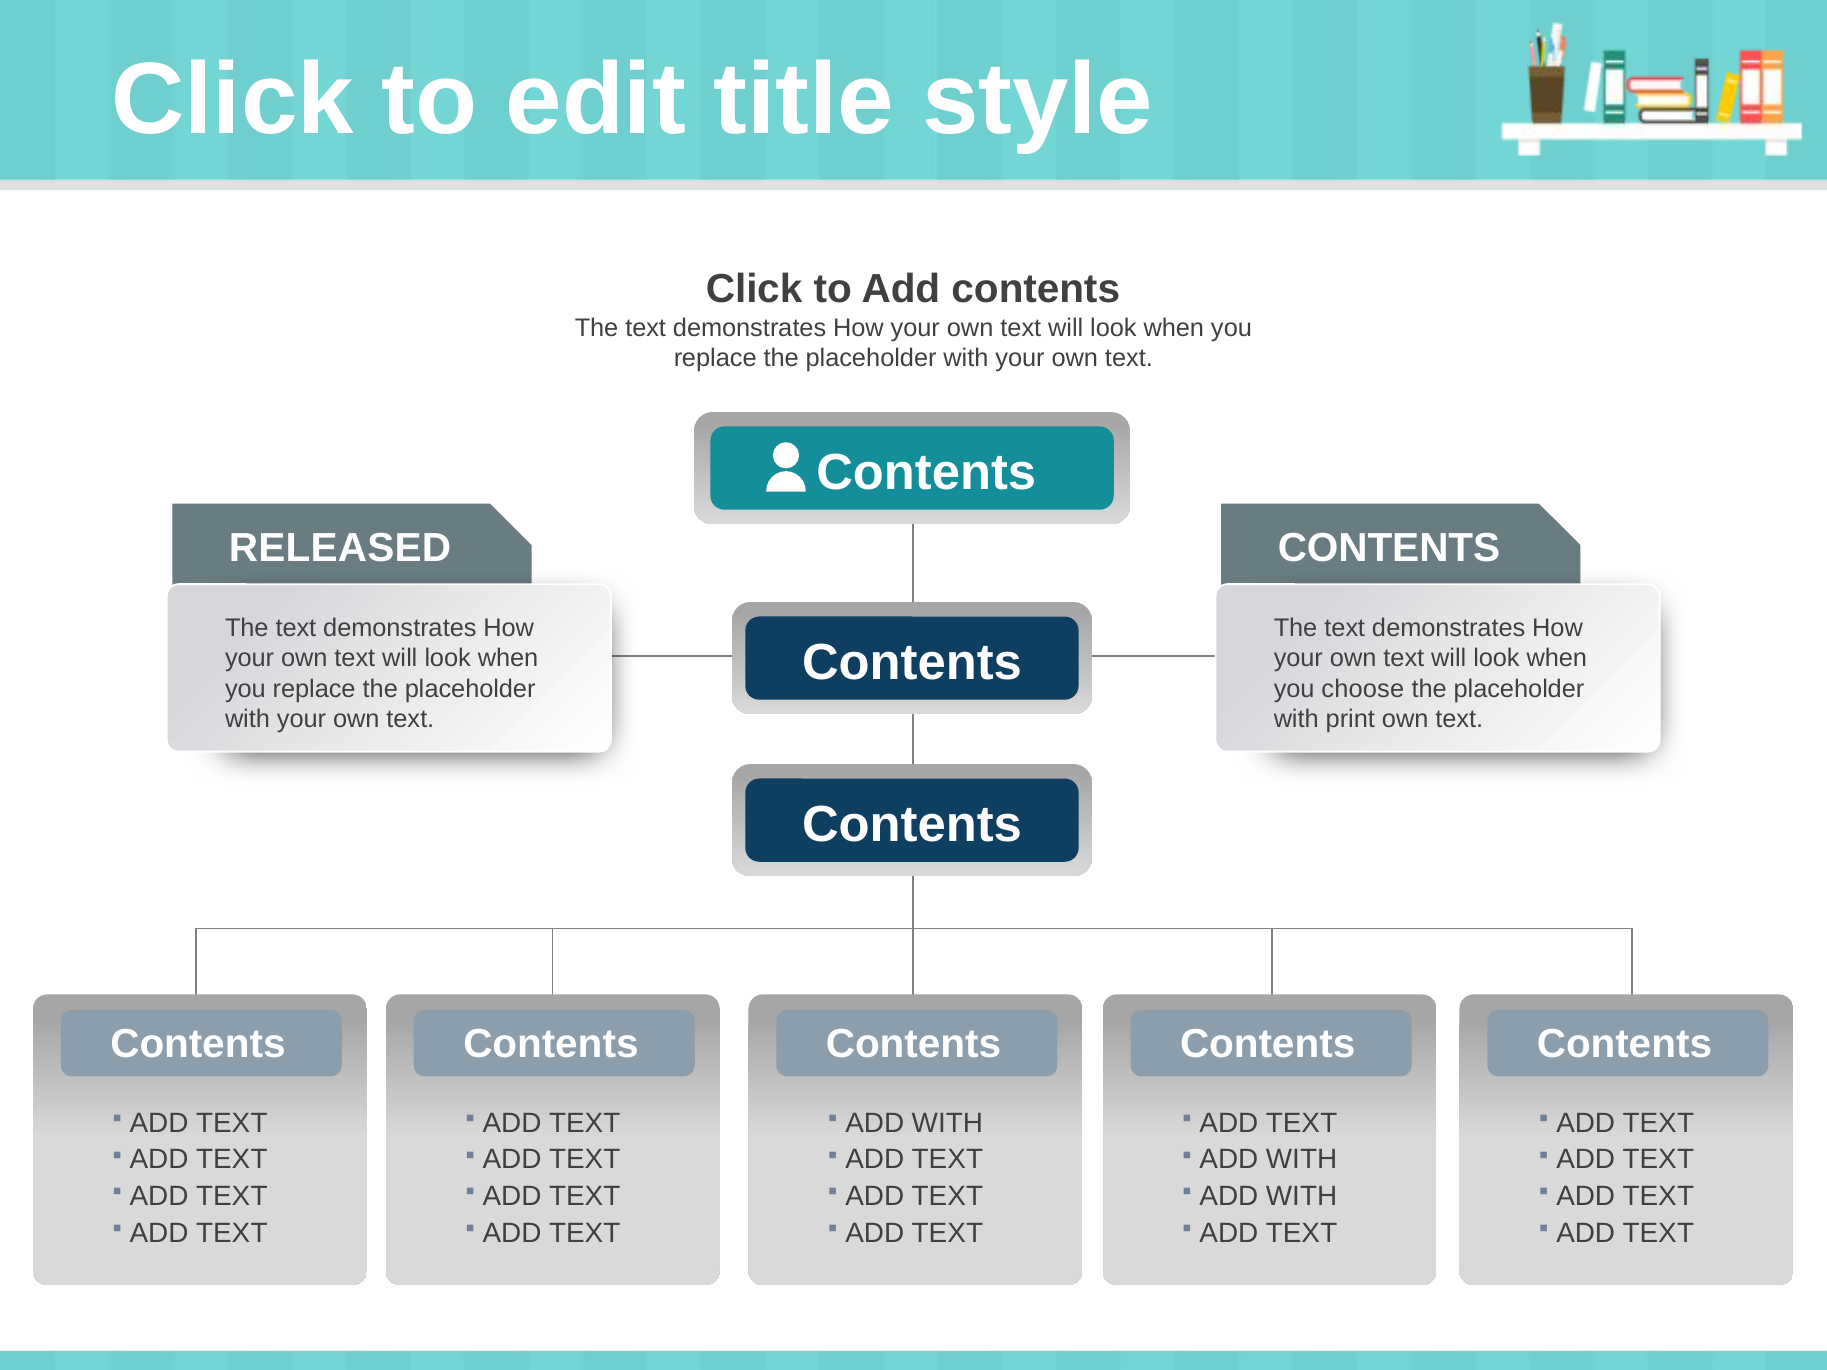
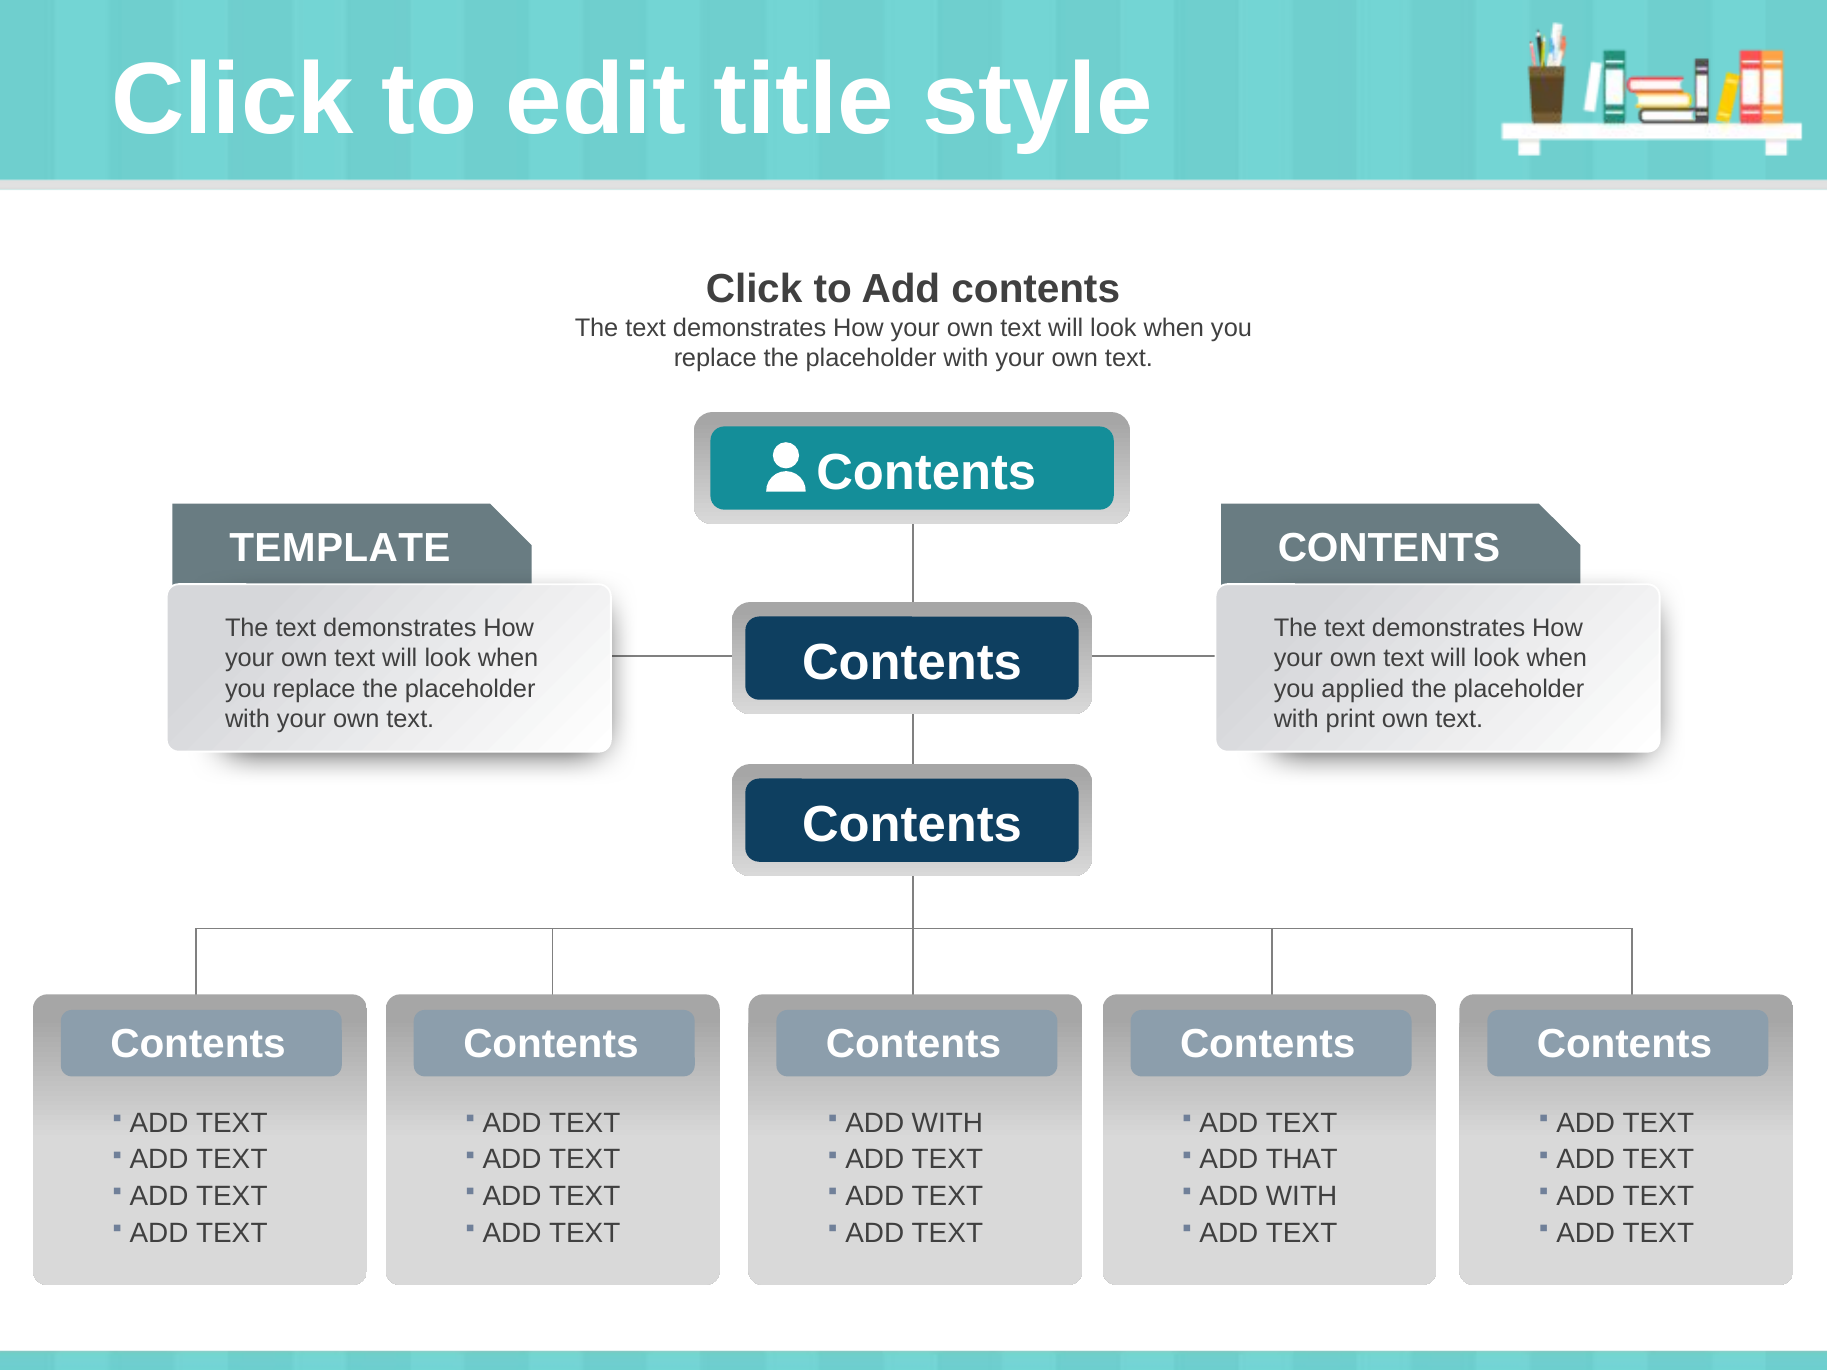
RELEASED: RELEASED -> TEMPLATE (340, 548)
choose: choose -> applied (1363, 689)
WITH: WITH -> THAT (1302, 1160)
